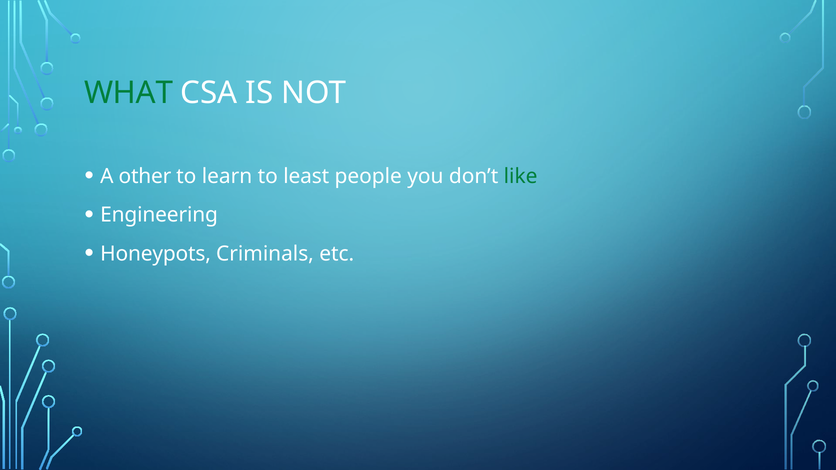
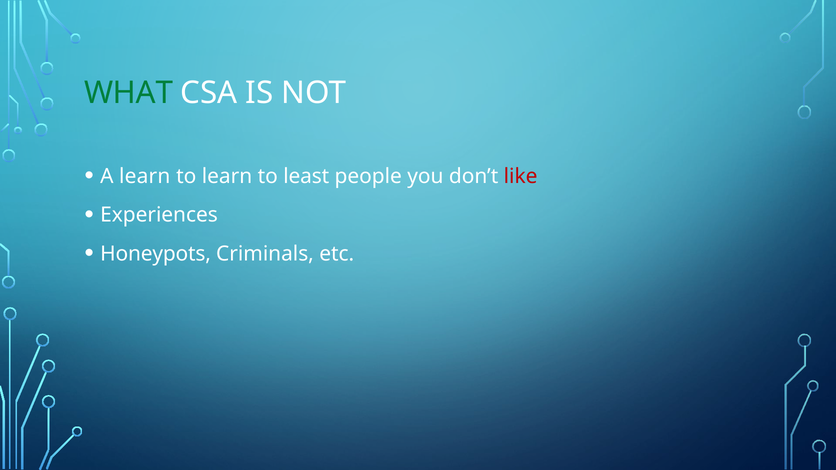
A other: other -> learn (145, 176)
like colour: green -> red (521, 176)
Engineering: Engineering -> Experiences (159, 215)
